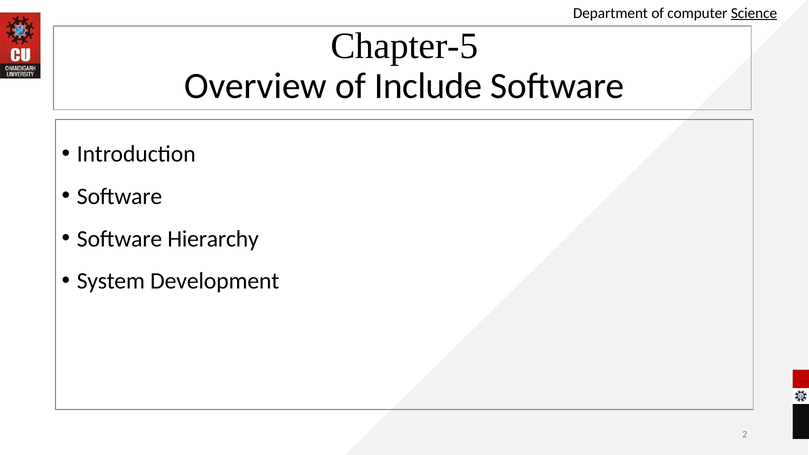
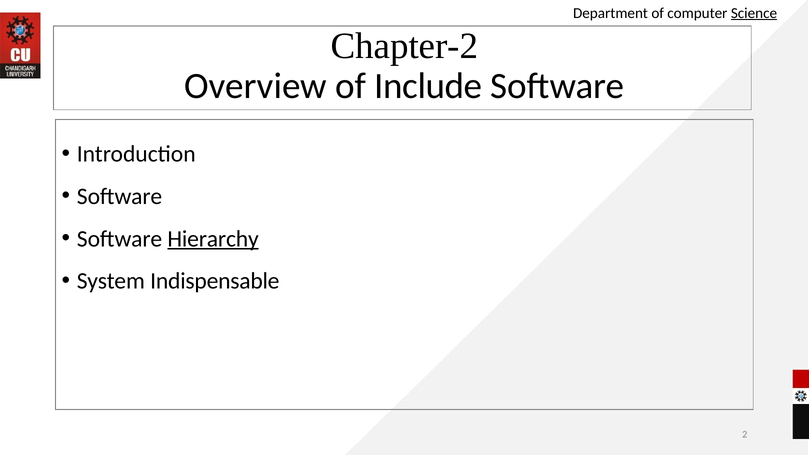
Chapter-5: Chapter-5 -> Chapter-2 (404, 46)
Hierarchy underline: none -> present (213, 239)
Development: Development -> Indispensable (215, 281)
